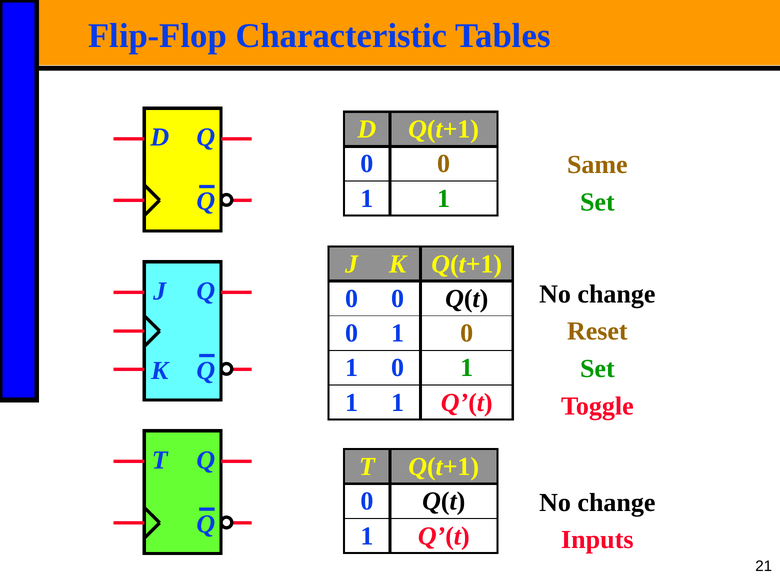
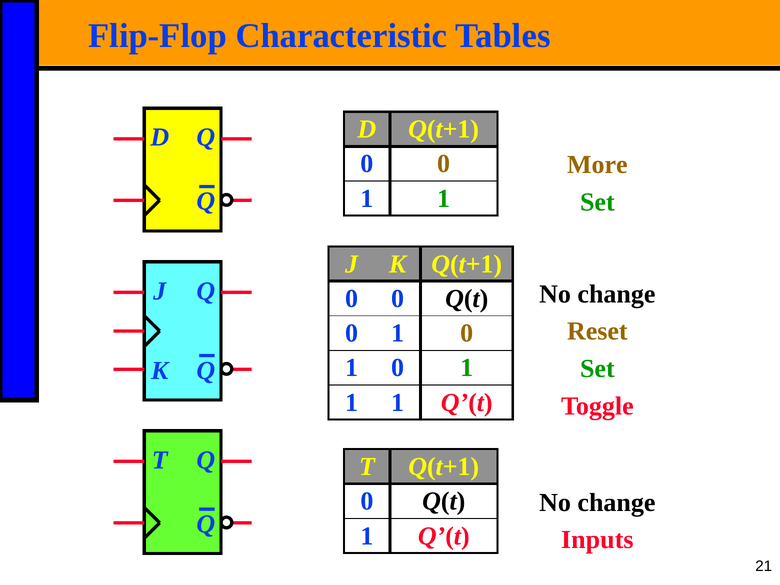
Same: Same -> More (597, 165)
